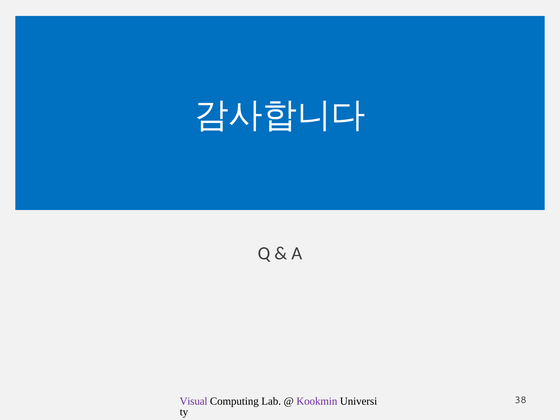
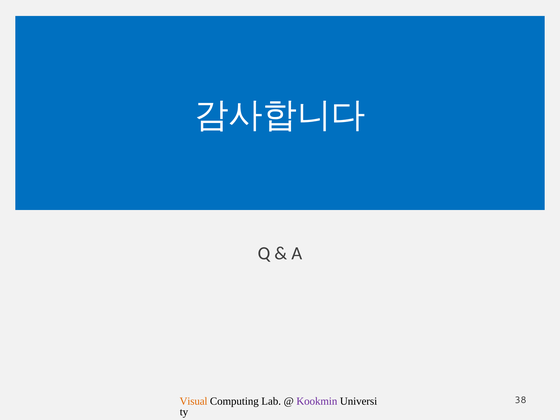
Visual colour: purple -> orange (194, 401)
